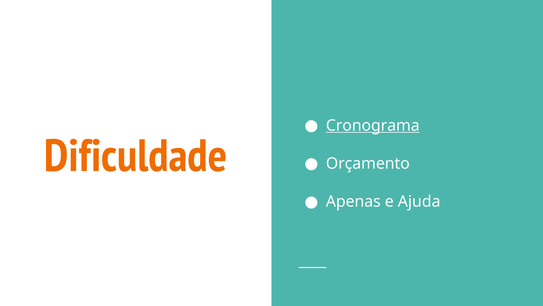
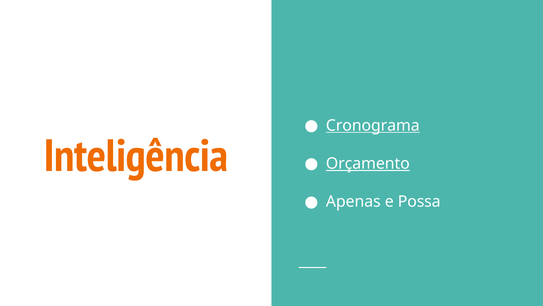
Dificuldade: Dificuldade -> Inteligência (136, 156)
Orçamento underline: none -> present (368, 163)
Ajuda: Ajuda -> Possa (419, 201)
